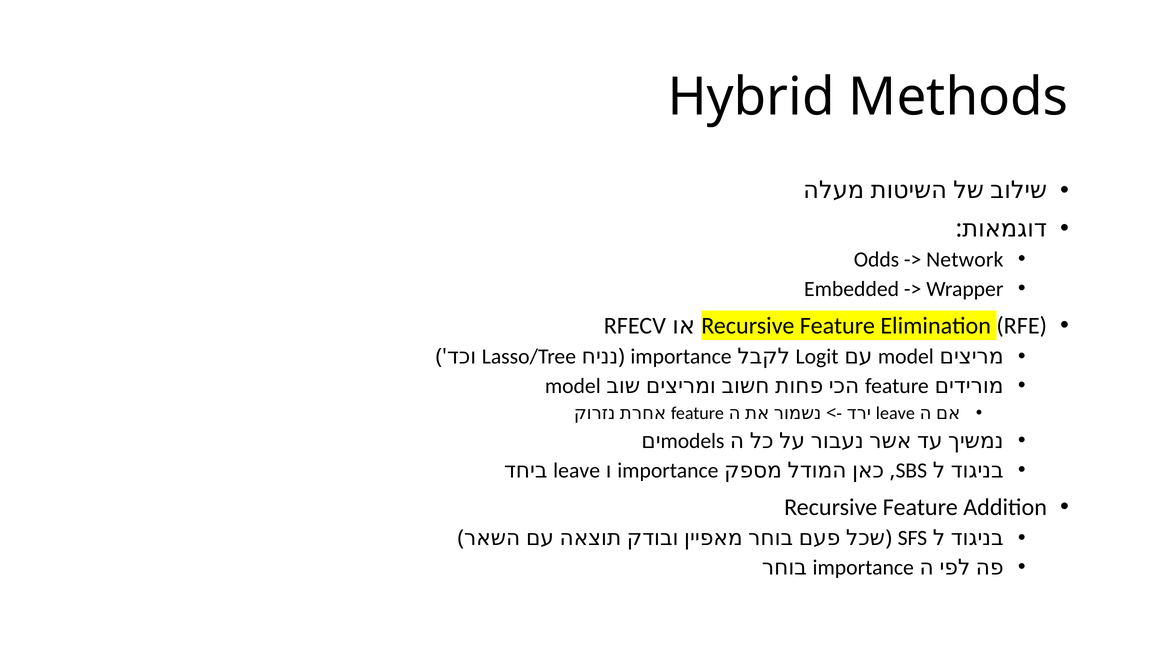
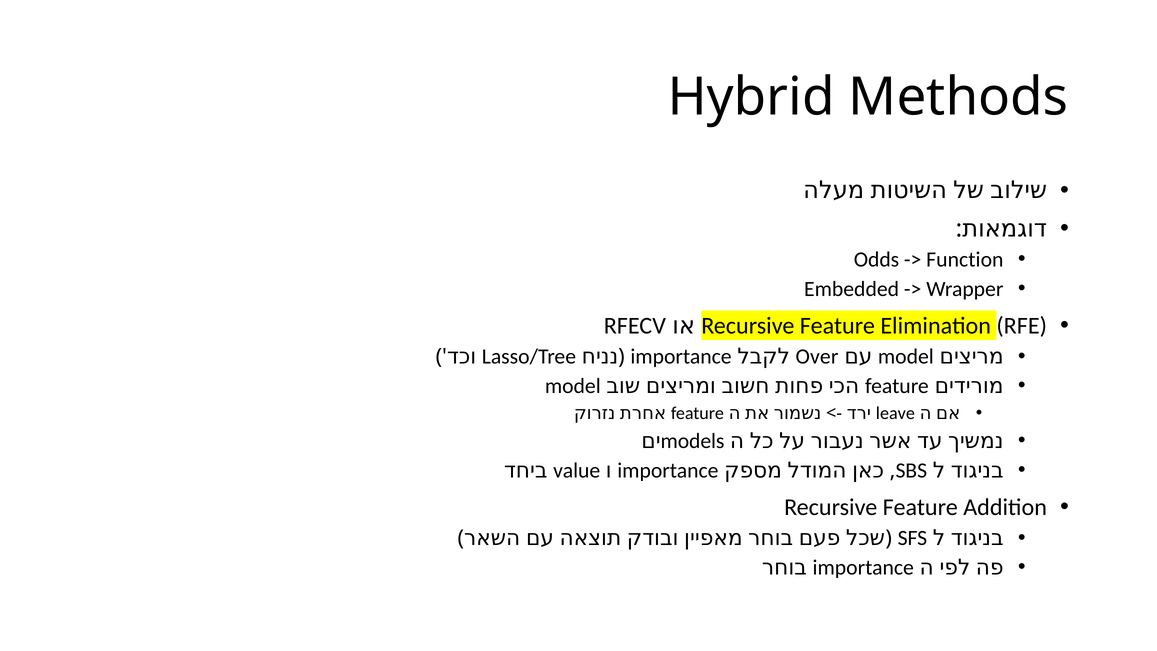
Network: Network -> Function (965, 259)
Logit: Logit -> Over (817, 356)
leave: leave -> value (577, 470)
